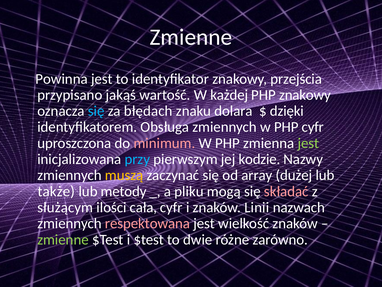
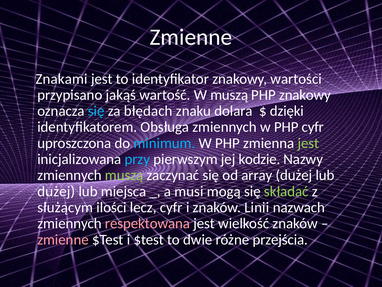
Powinna: Powinna -> Znakami (61, 79)
przejścia: przejścia -> wartości (296, 79)
W każdej: każdej -> muszą (229, 95)
minimum colour: pink -> light blue (164, 143)
muszą colour: yellow -> light green (124, 175)
także: także -> dużej (56, 191)
metody: metody -> miejsca (124, 191)
pliku: pliku -> musi (189, 191)
składać colour: pink -> light green (286, 191)
cała: cała -> lecz (143, 207)
zmienne colour: light green -> pink (63, 239)
zarówno: zarówno -> przejścia (280, 239)
